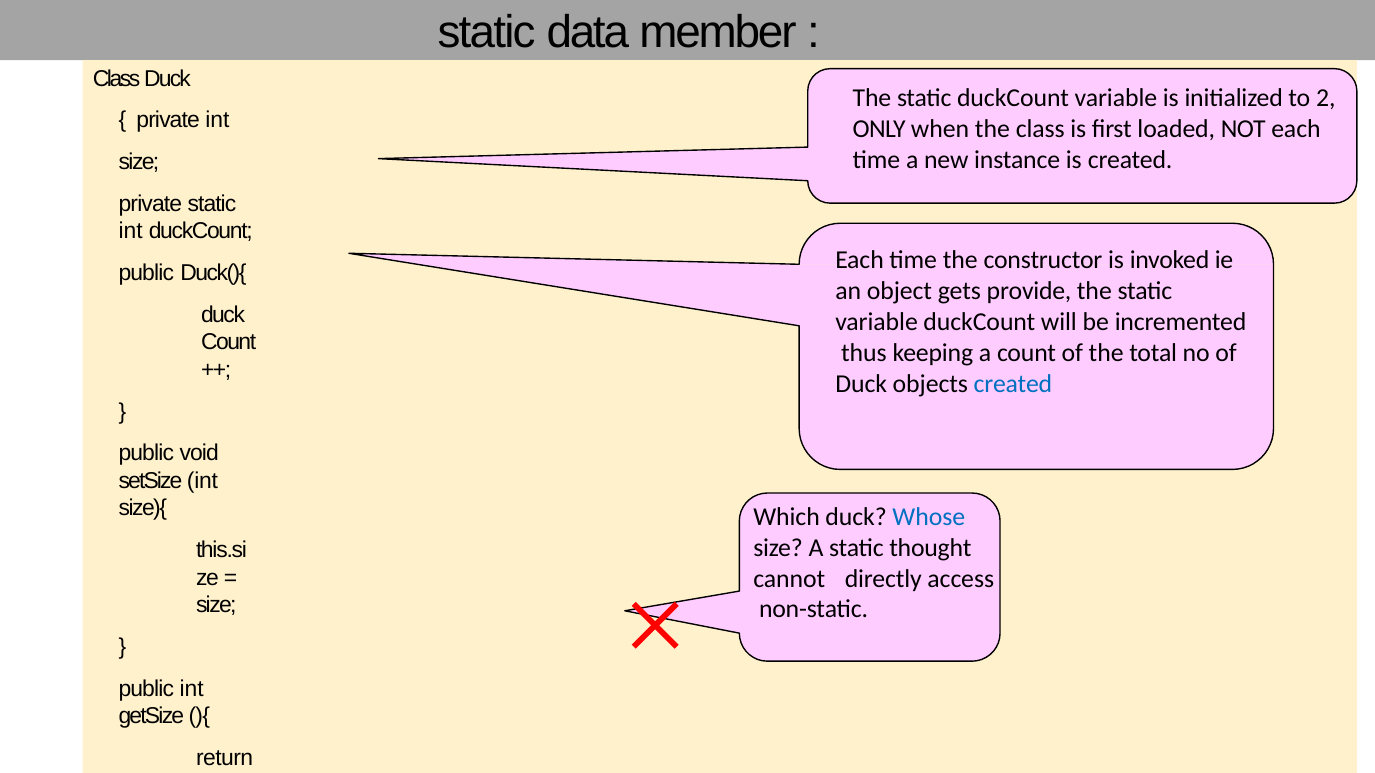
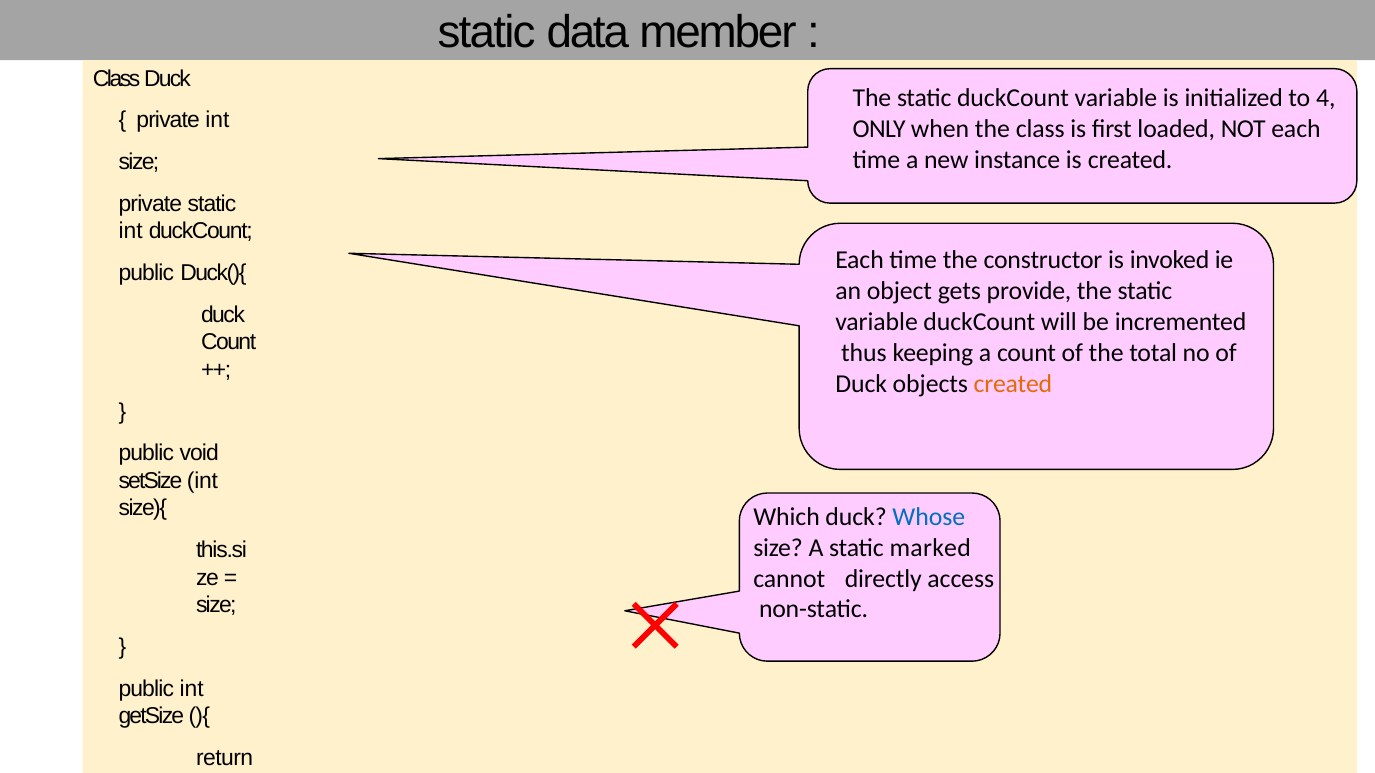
2: 2 -> 4 (1326, 98)
created colour: blue -> orange (1013, 384)
thought: thought -> marked (930, 548)
